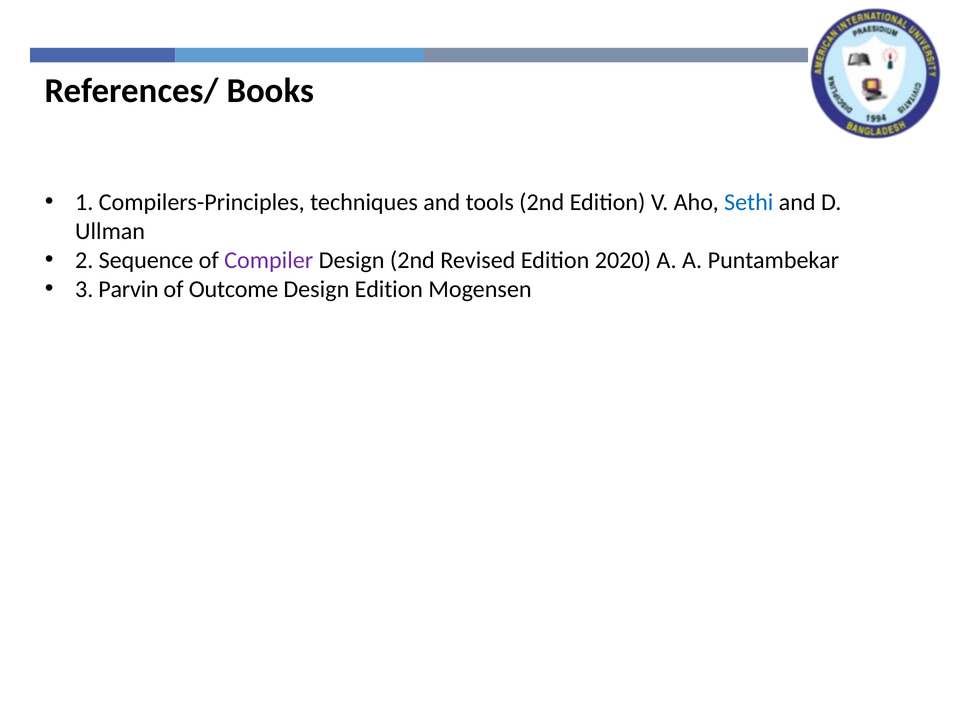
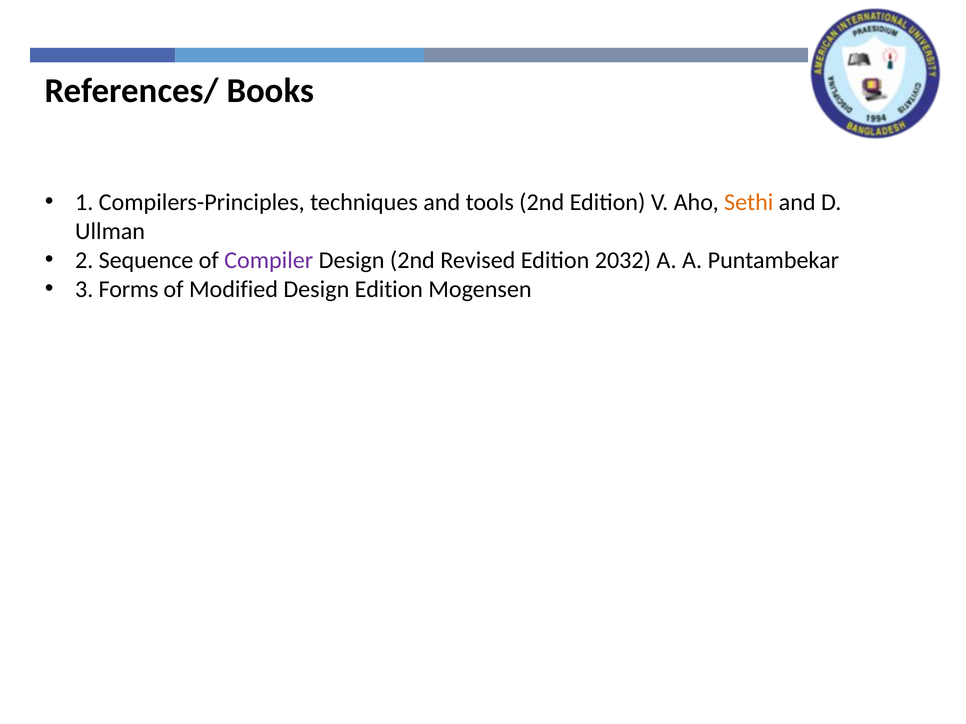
Sethi colour: blue -> orange (749, 202)
2020: 2020 -> 2032 (623, 260)
Parvin: Parvin -> Forms (128, 289)
Outcome: Outcome -> Modified (233, 289)
